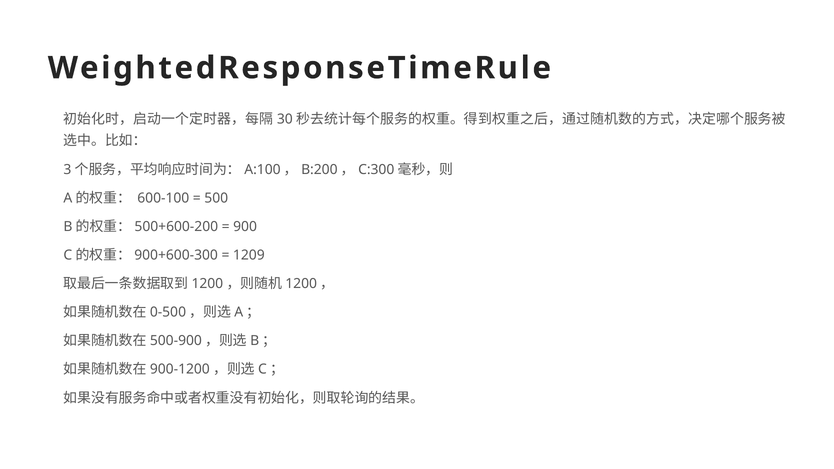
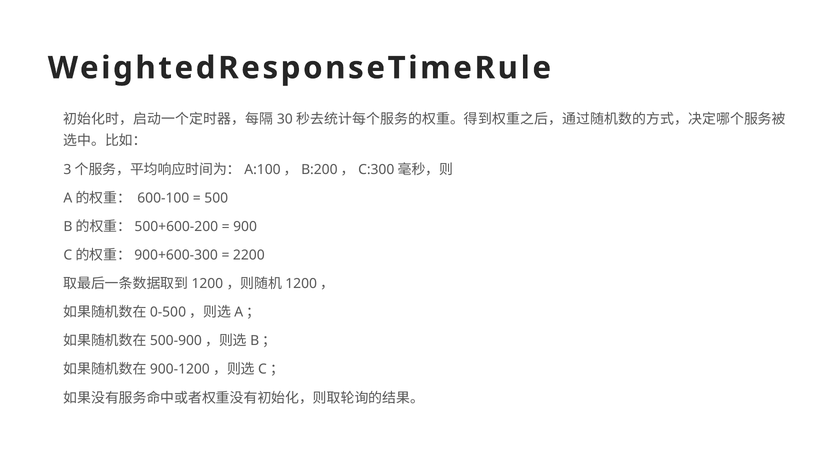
1209: 1209 -> 2200 (249, 255)
